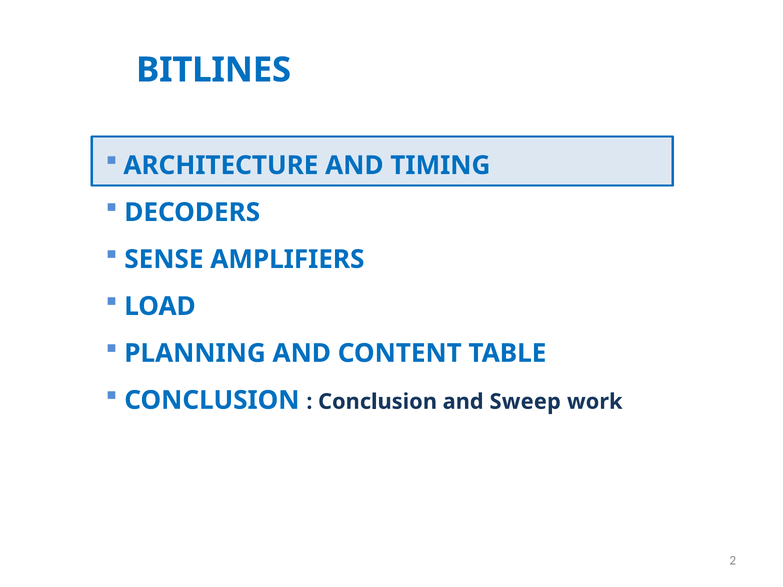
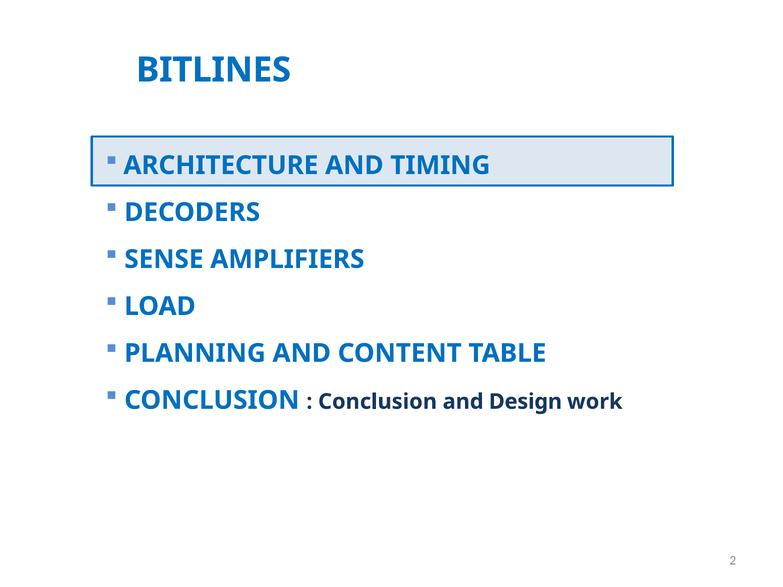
Sweep: Sweep -> Design (525, 402)
